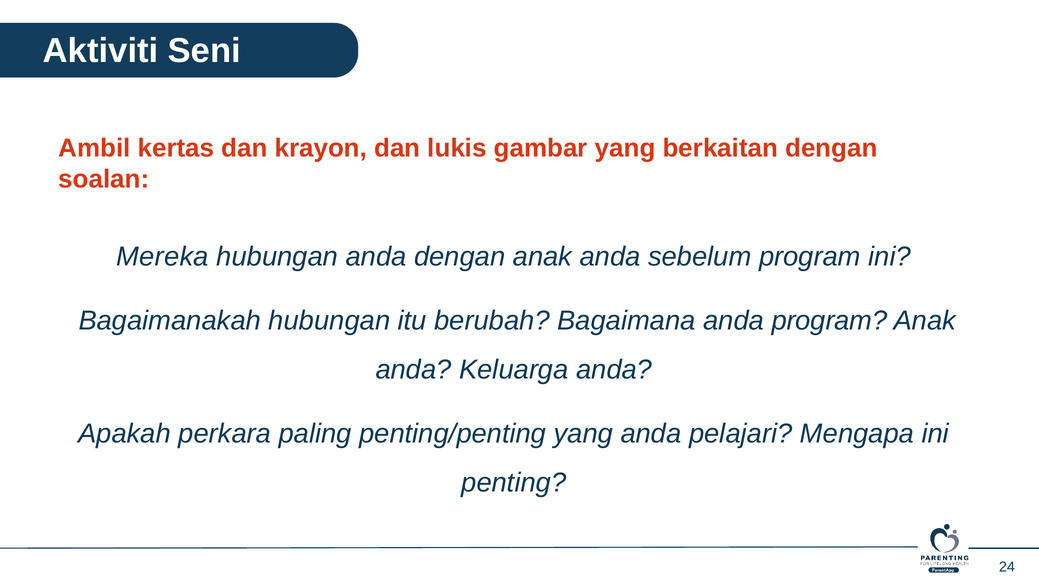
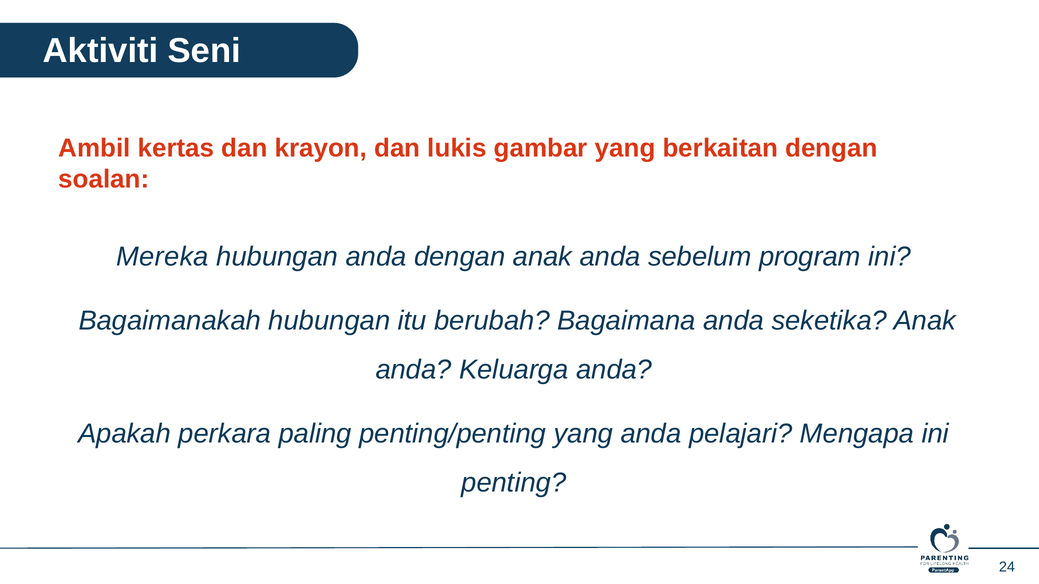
anda program: program -> seketika (829, 321)
